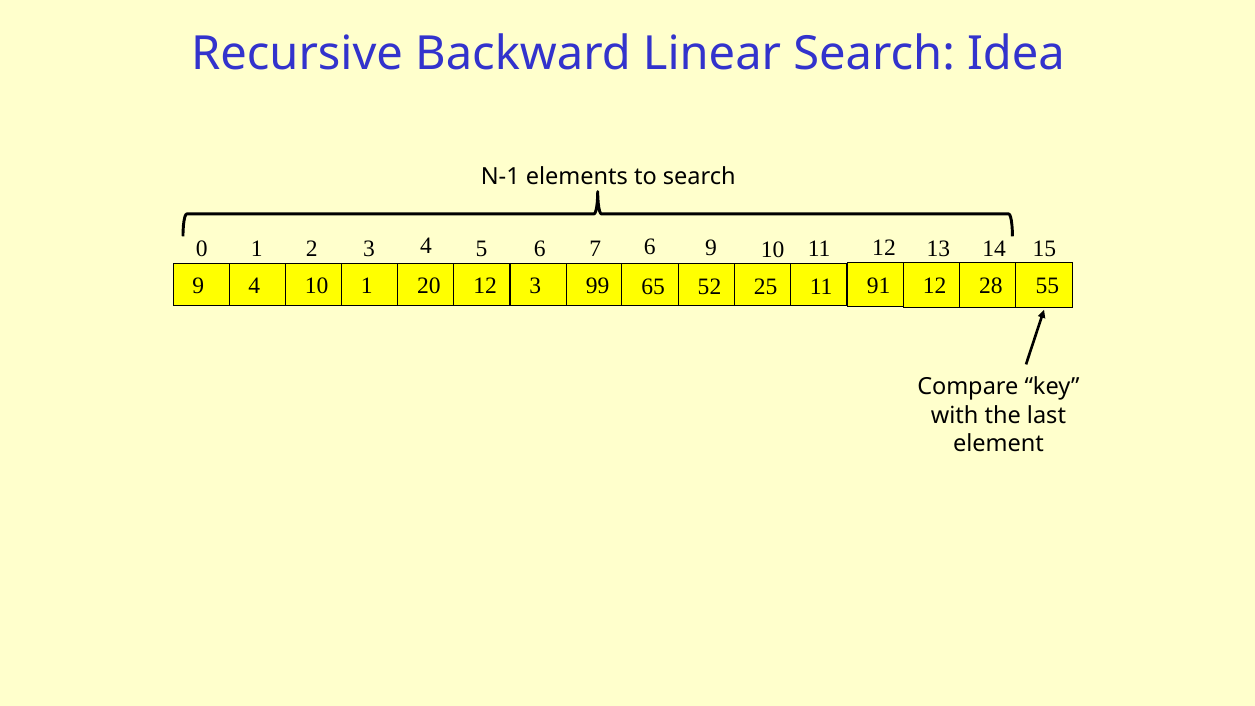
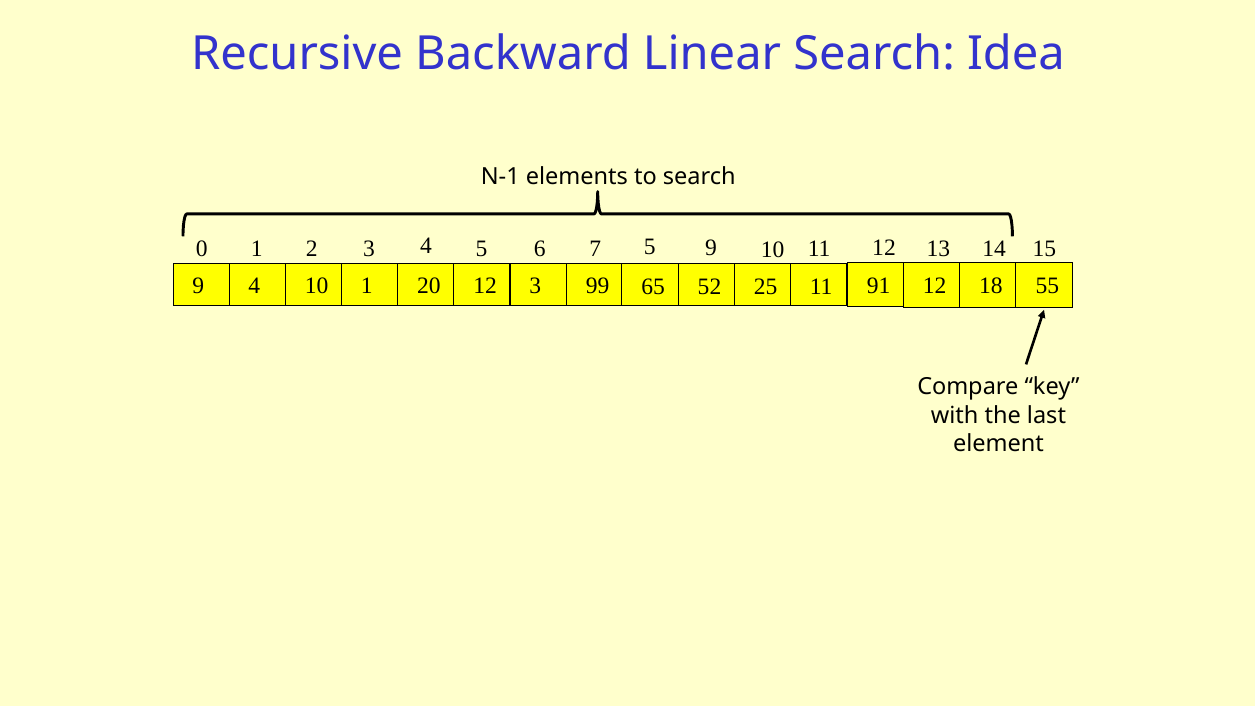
7 6: 6 -> 5 (650, 247)
28: 28 -> 18 (991, 286)
